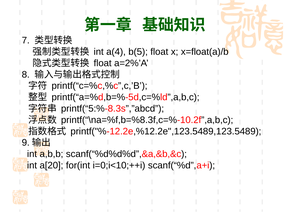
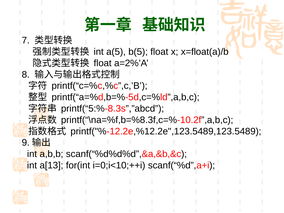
a(4: a(4 -> a(5 (116, 52)
a[20: a[20 -> a[13 (51, 165)
